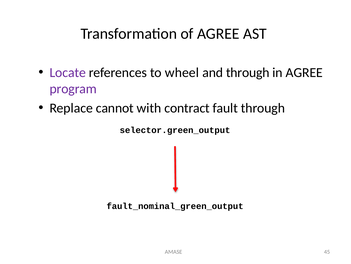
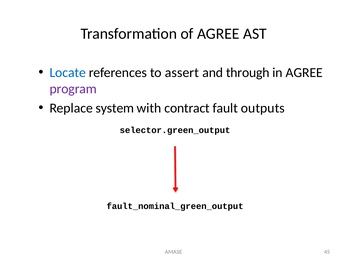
Locate colour: purple -> blue (68, 72)
wheel: wheel -> assert (182, 72)
cannot: cannot -> system (115, 108)
fault through: through -> outputs (263, 108)
